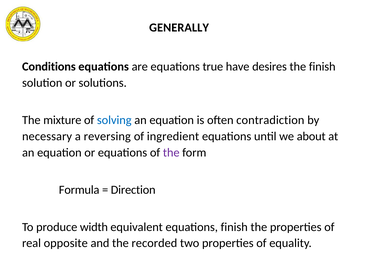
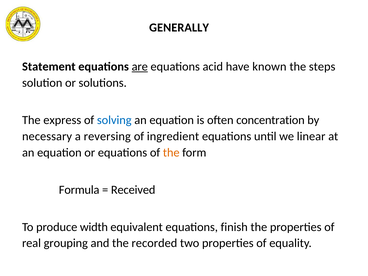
Conditions: Conditions -> Statement (49, 67)
are underline: none -> present (140, 67)
true: true -> acid (213, 67)
desires: desires -> known (269, 67)
the finish: finish -> steps (322, 67)
mixture: mixture -> express (62, 120)
contradiction: contradiction -> concentration (270, 120)
about: about -> linear (311, 136)
the colour: purple -> orange (171, 152)
Direction: Direction -> Received (133, 190)
opposite: opposite -> grouping (66, 243)
